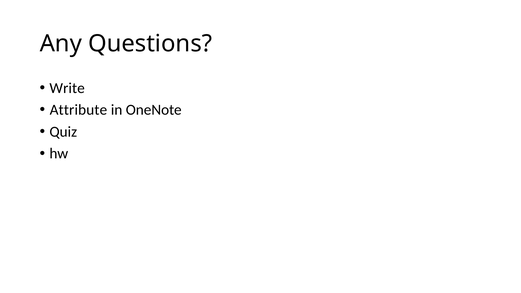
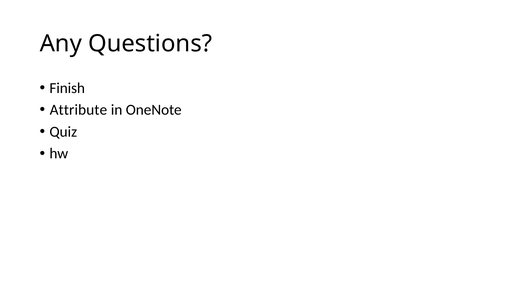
Write: Write -> Finish (67, 88)
